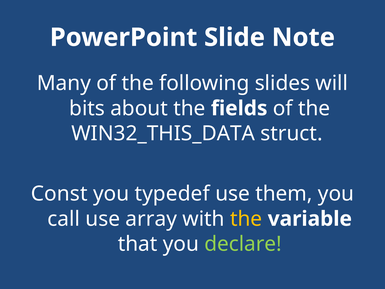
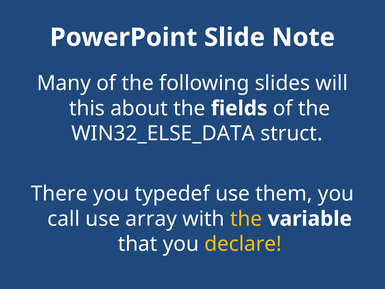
bits: bits -> this (87, 108)
WIN32_THIS_DATA: WIN32_THIS_DATA -> WIN32_ELSE_DATA (163, 133)
Const: Const -> There (59, 194)
declare colour: light green -> yellow (243, 244)
